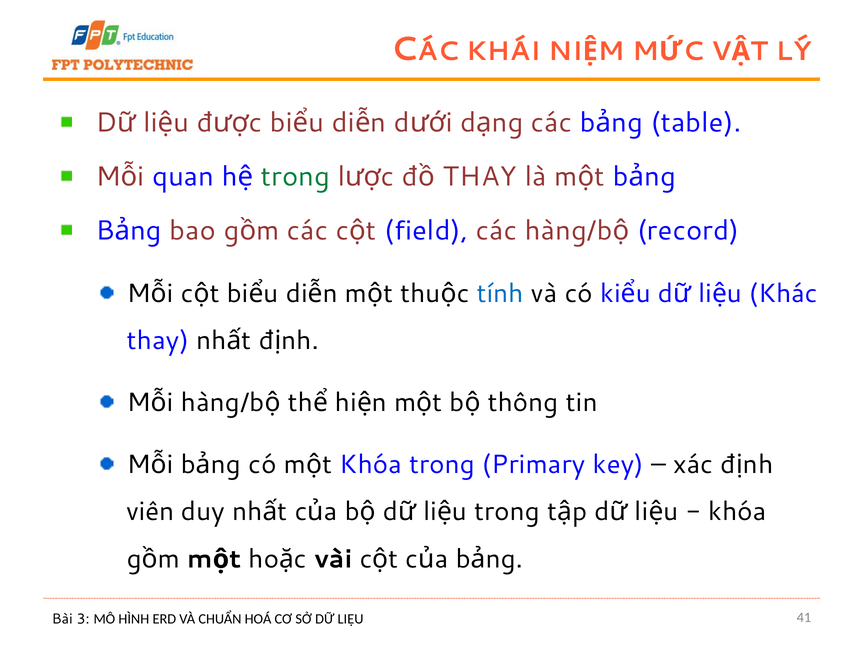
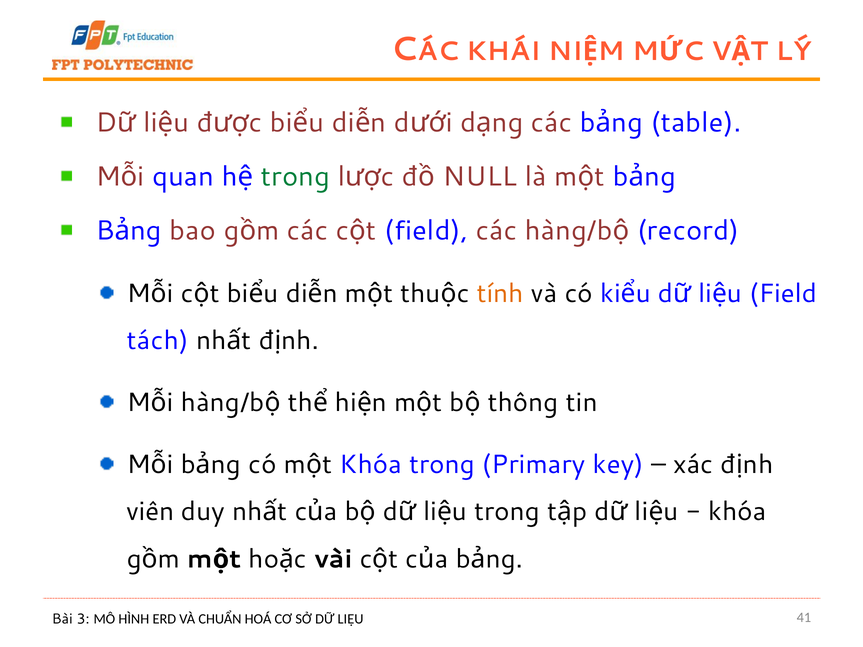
THAY: THAY -> NULL (480, 177)
tính colour: blue -> orange (500, 293)
Khác: Khác -> Field (783, 293)
thay: thay -> tách (158, 341)
